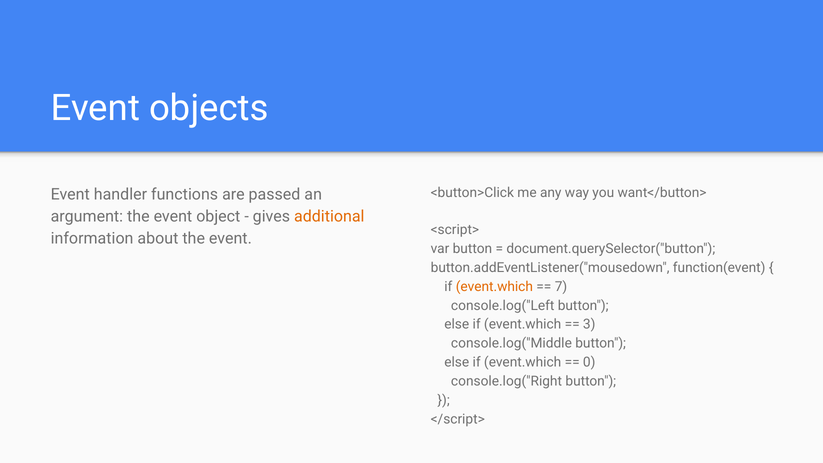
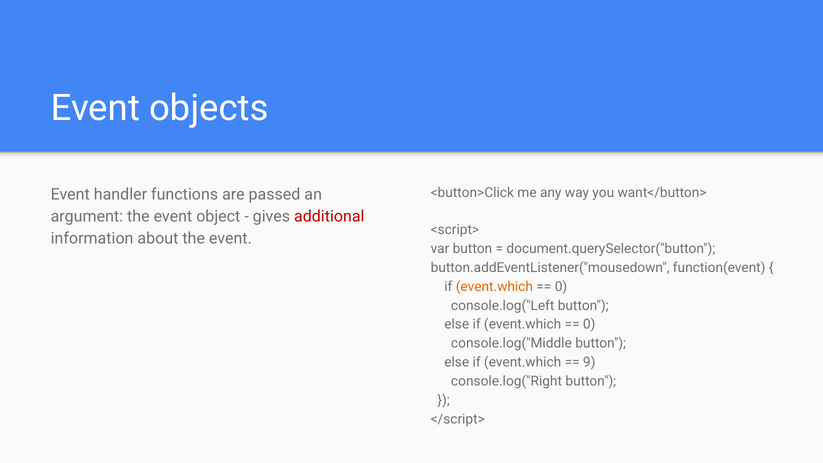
additional colour: orange -> red (329, 217)
7: 7 -> 0 (561, 287)
3: 3 -> 0 (589, 324)
0: 0 -> 9 (589, 362)
